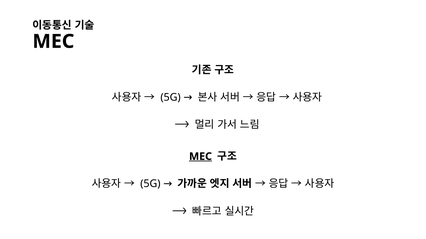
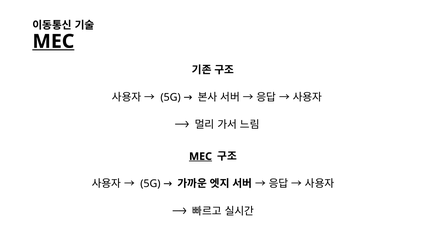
MEC underline: none -> present (53, 42)
